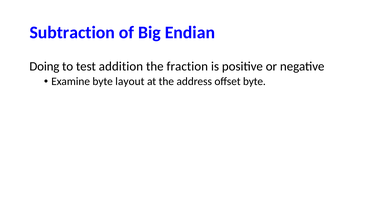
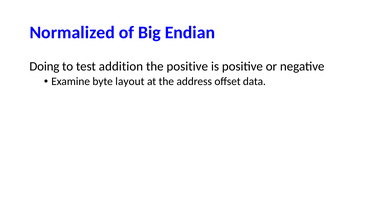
Subtraction: Subtraction -> Normalized (72, 33)
the fraction: fraction -> positive (187, 66)
offset byte: byte -> data (254, 81)
